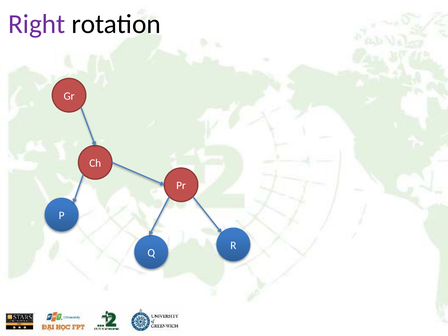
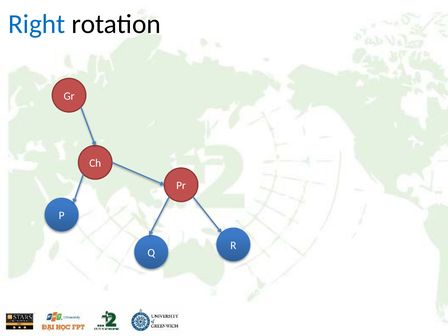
Right colour: purple -> blue (37, 24)
